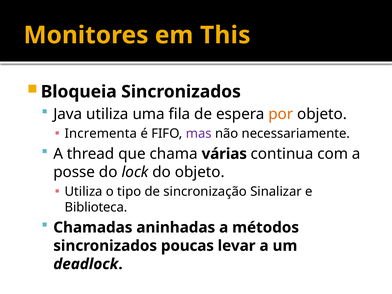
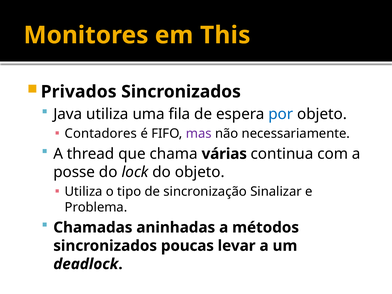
Bloqueia: Bloqueia -> Privados (79, 92)
por colour: orange -> blue (281, 114)
Incrementa: Incrementa -> Contadores (101, 134)
Biblioteca: Biblioteca -> Problema (96, 207)
